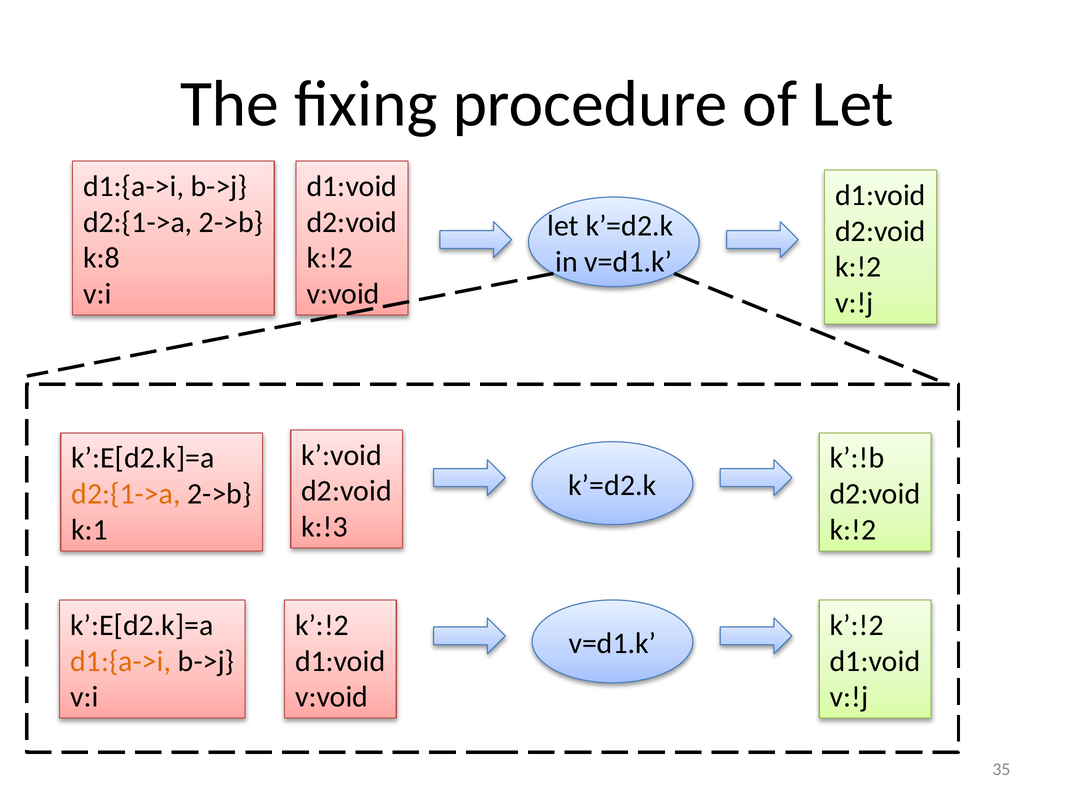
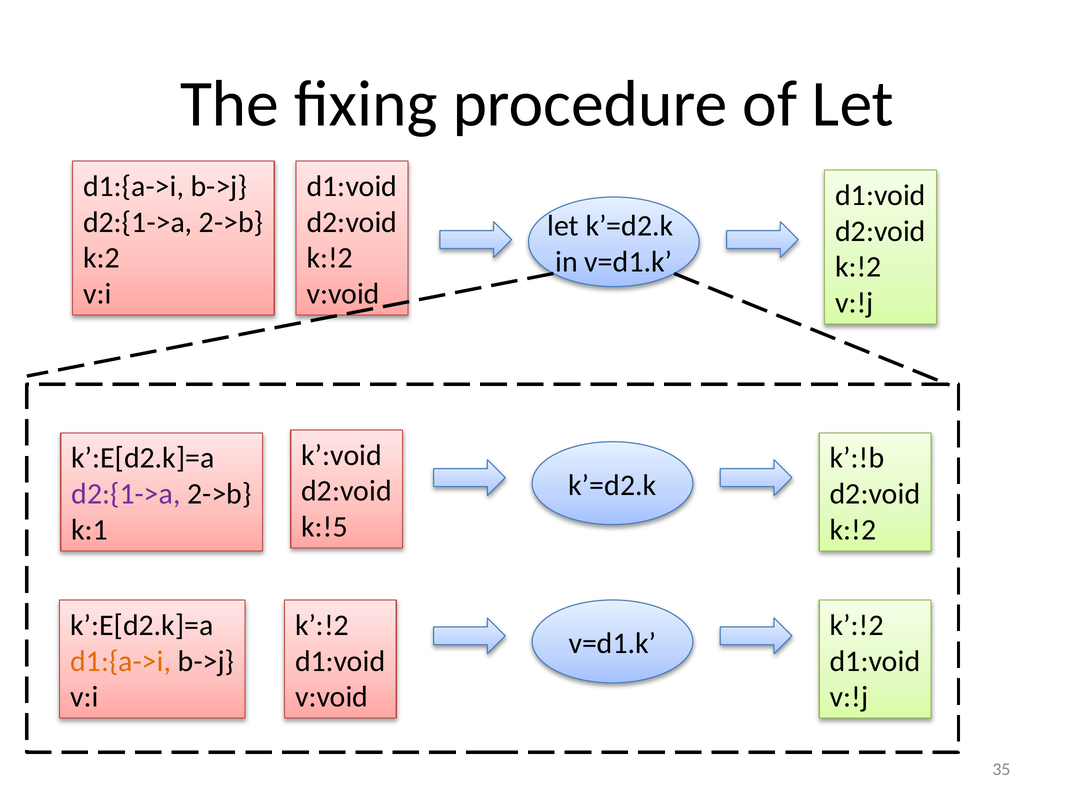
k:8: k:8 -> k:2 (101, 258)
d2:{1->a colour: orange -> purple (126, 494)
k:!3: k:!3 -> k:!5 (325, 527)
